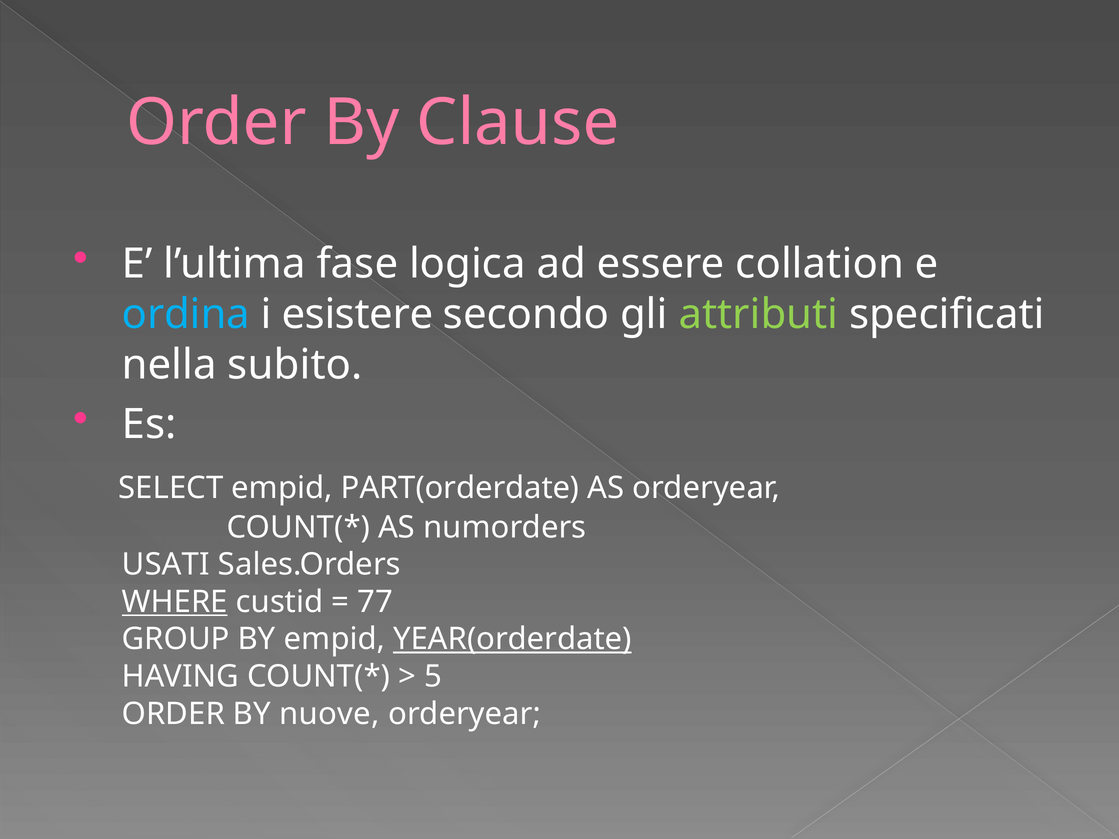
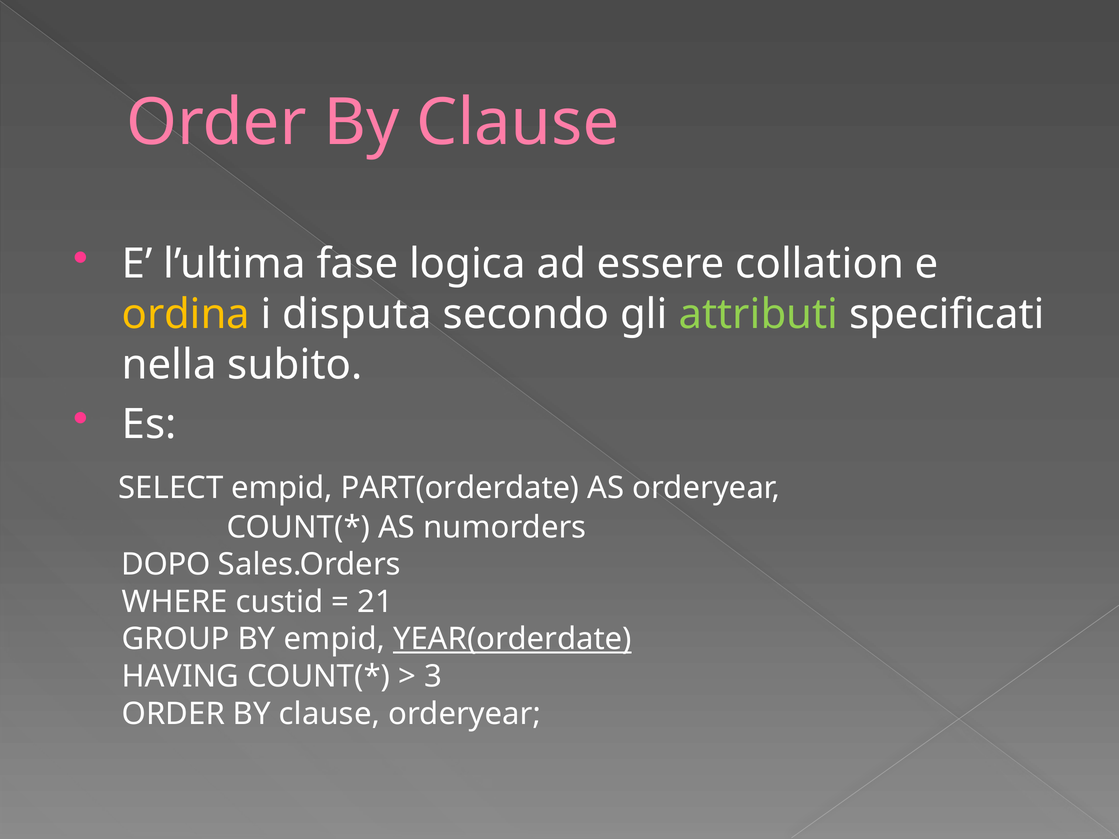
ordina colour: light blue -> yellow (186, 314)
esistere: esistere -> disputa (357, 314)
USATI: USATI -> DOPO (166, 565)
WHERE underline: present -> none (175, 602)
77: 77 -> 21 (375, 602)
5: 5 -> 3 (433, 677)
nuove: nuove -> clause (329, 714)
